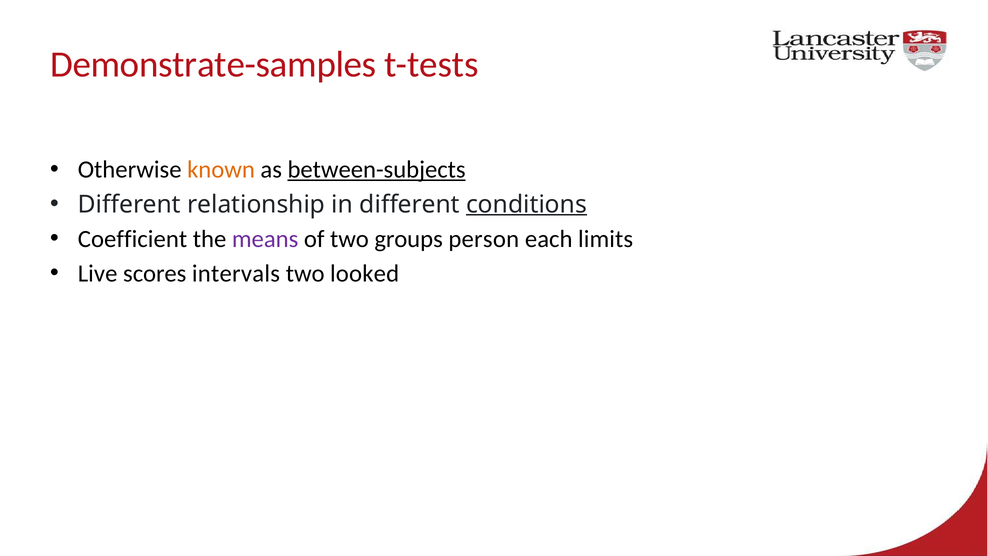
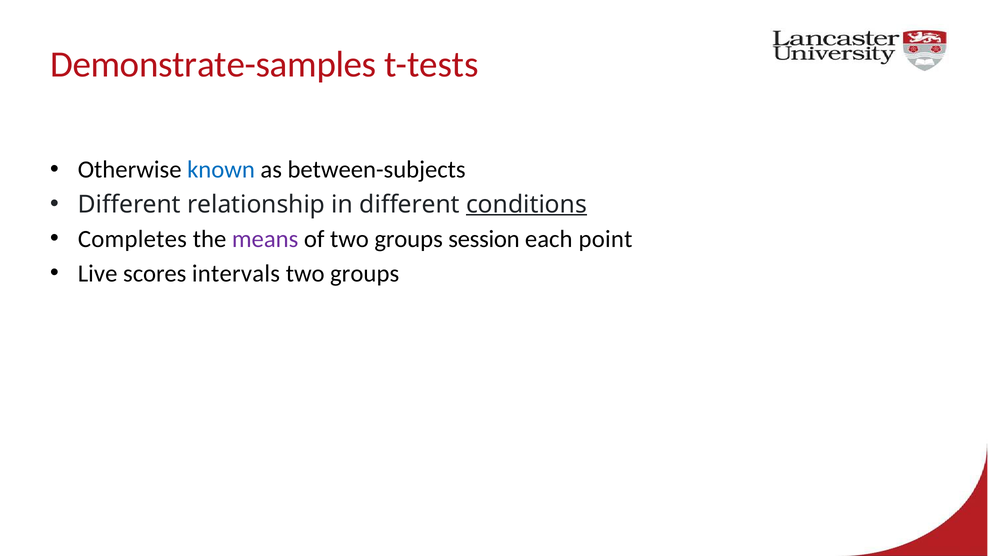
known colour: orange -> blue (221, 170)
between-subjects underline: present -> none (377, 170)
Coefficient: Coefficient -> Completes (132, 239)
person: person -> session (484, 239)
limits: limits -> point (605, 239)
looked: looked -> groups (365, 273)
